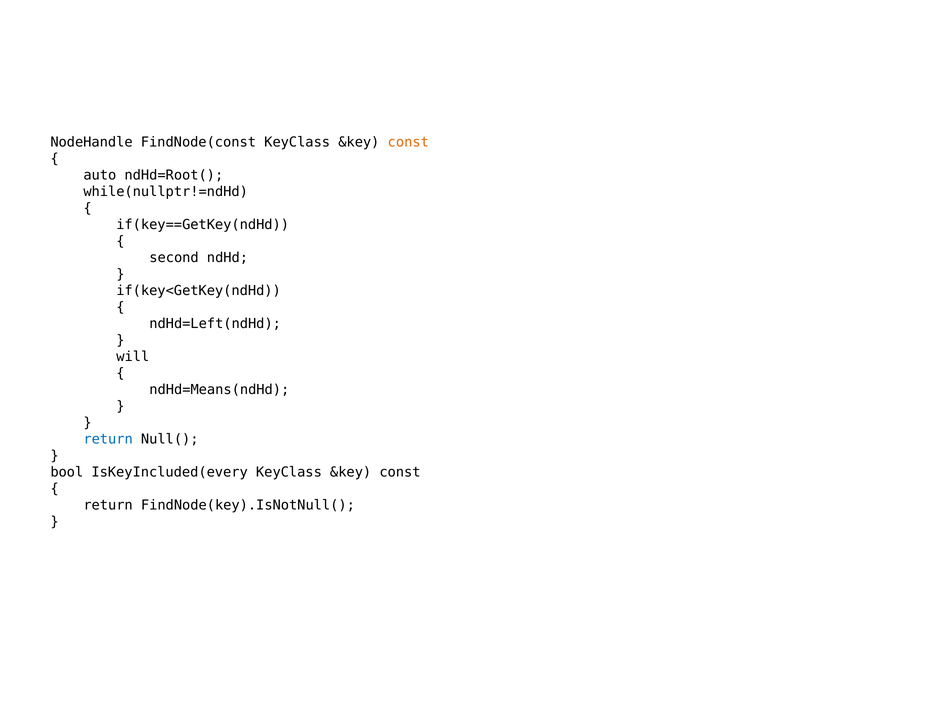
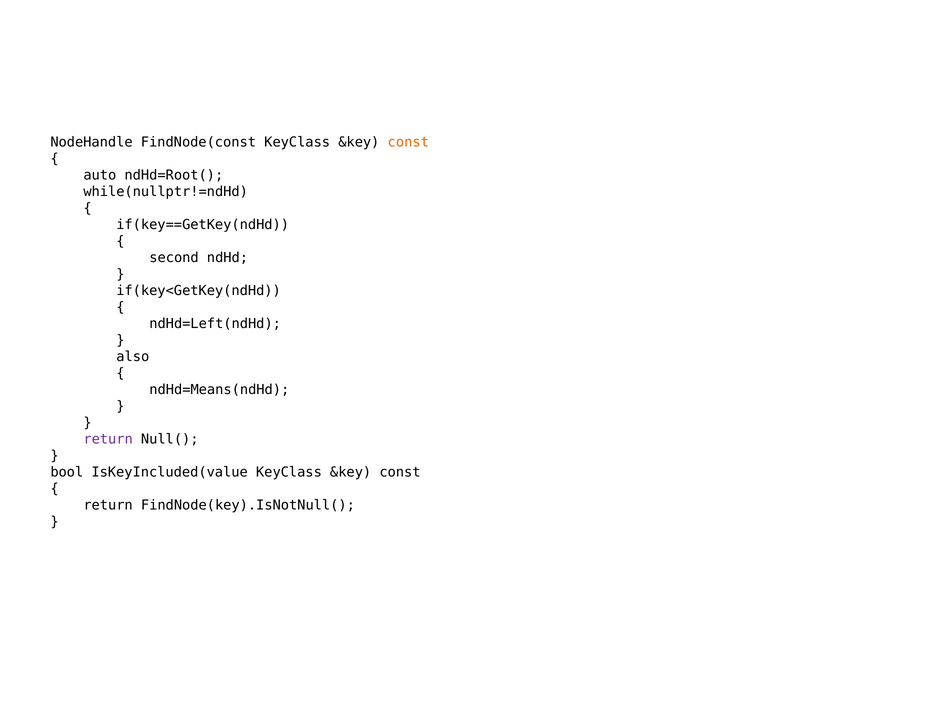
will: will -> also (133, 357)
return colour: blue -> purple (108, 439)
IsKeyIncluded(every: IsKeyIncluded(every -> IsKeyIncluded(value (170, 472)
